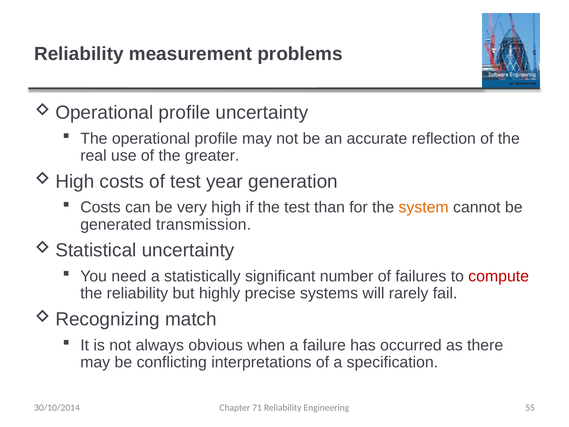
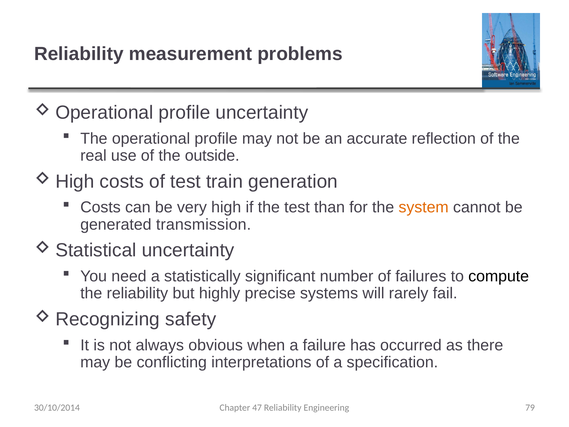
greater: greater -> outside (212, 155)
year: year -> train (224, 181)
compute colour: red -> black (499, 276)
match: match -> safety (191, 319)
71: 71 -> 47 (257, 407)
55: 55 -> 79 (530, 407)
